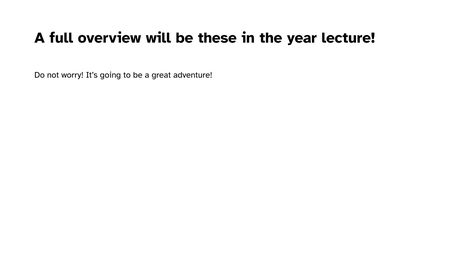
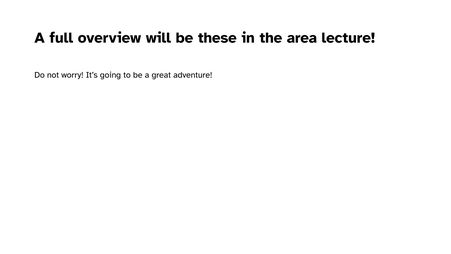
year: year -> area (302, 38)
